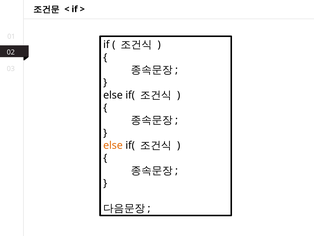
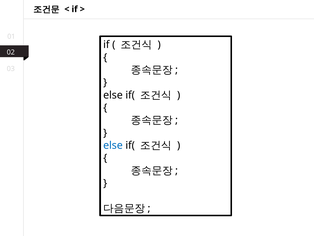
else colour: orange -> blue (113, 145)
